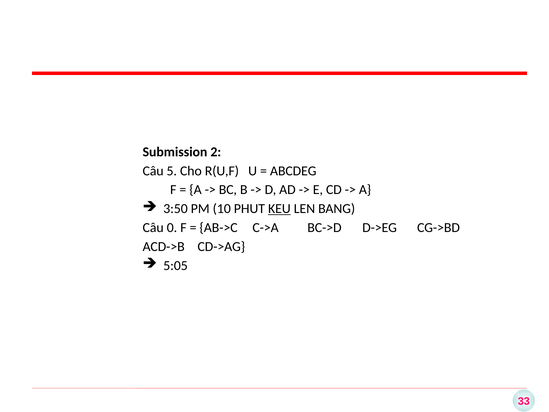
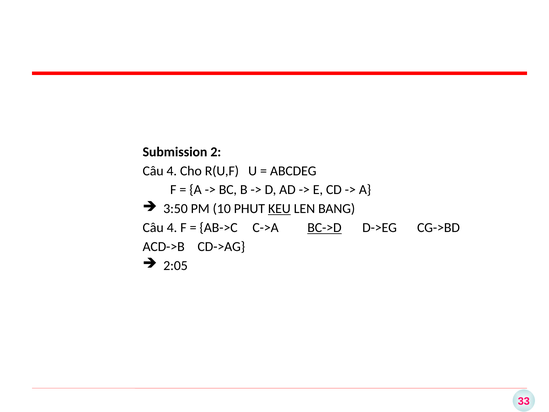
5: 5 -> 4 (172, 171)
0: 0 -> 4 (172, 228)
BC->D underline: none -> present (324, 228)
5:05: 5:05 -> 2:05 (175, 265)
